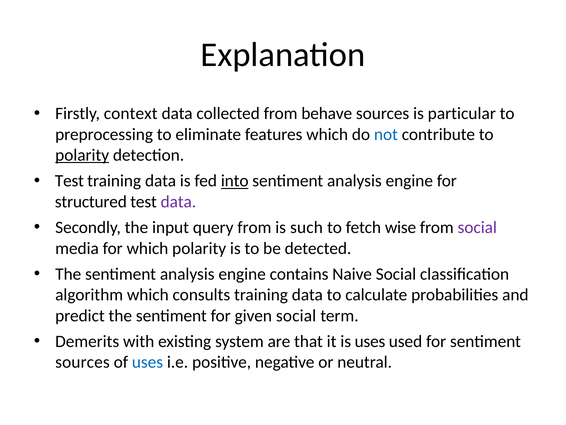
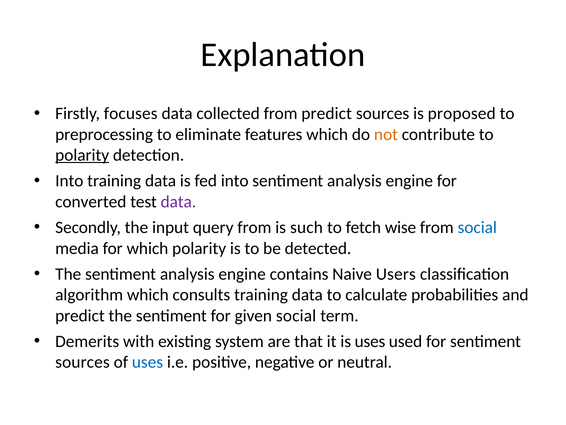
context: context -> focuses (131, 113)
from behave: behave -> predict (327, 113)
particular: particular -> proposed (462, 113)
not colour: blue -> orange (386, 134)
Test: Test -> Into (69, 181)
into underline: present -> none (235, 181)
structured: structured -> converted (91, 201)
social colour: purple -> blue (477, 227)
Naive Social: Social -> Users (396, 274)
